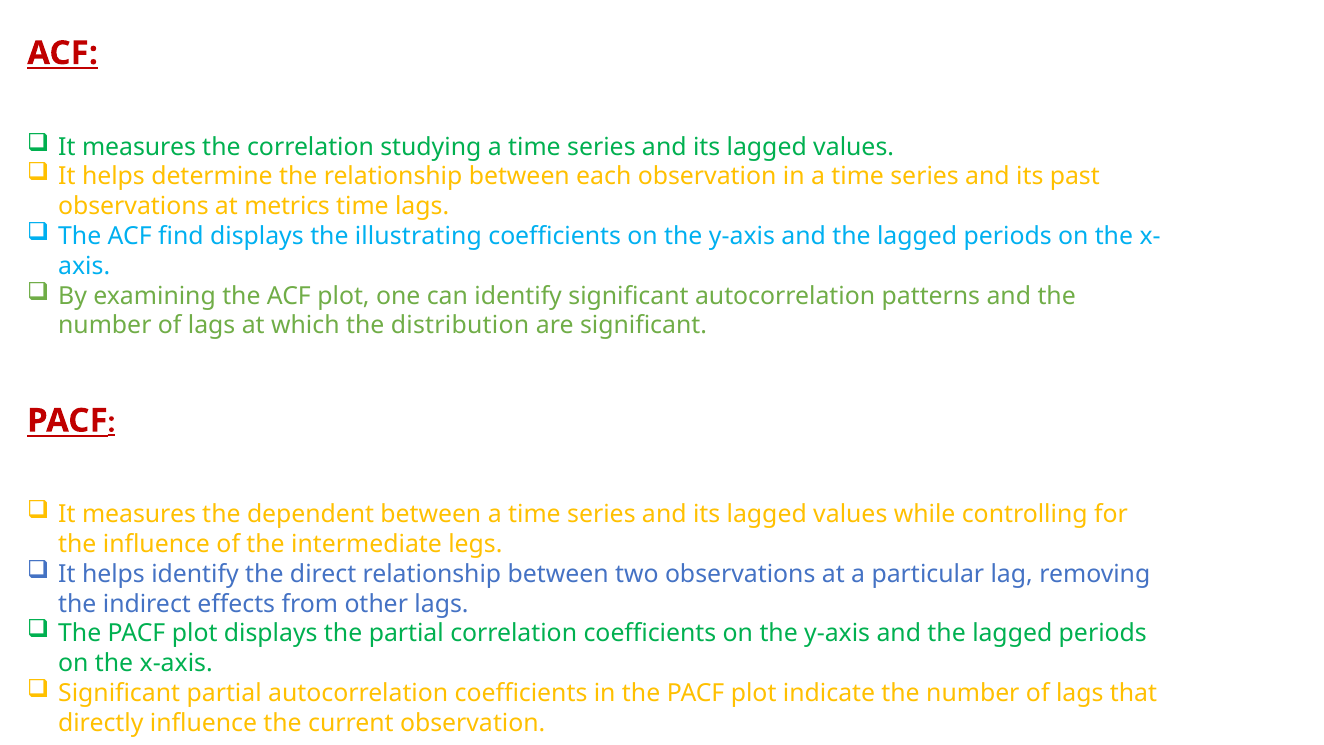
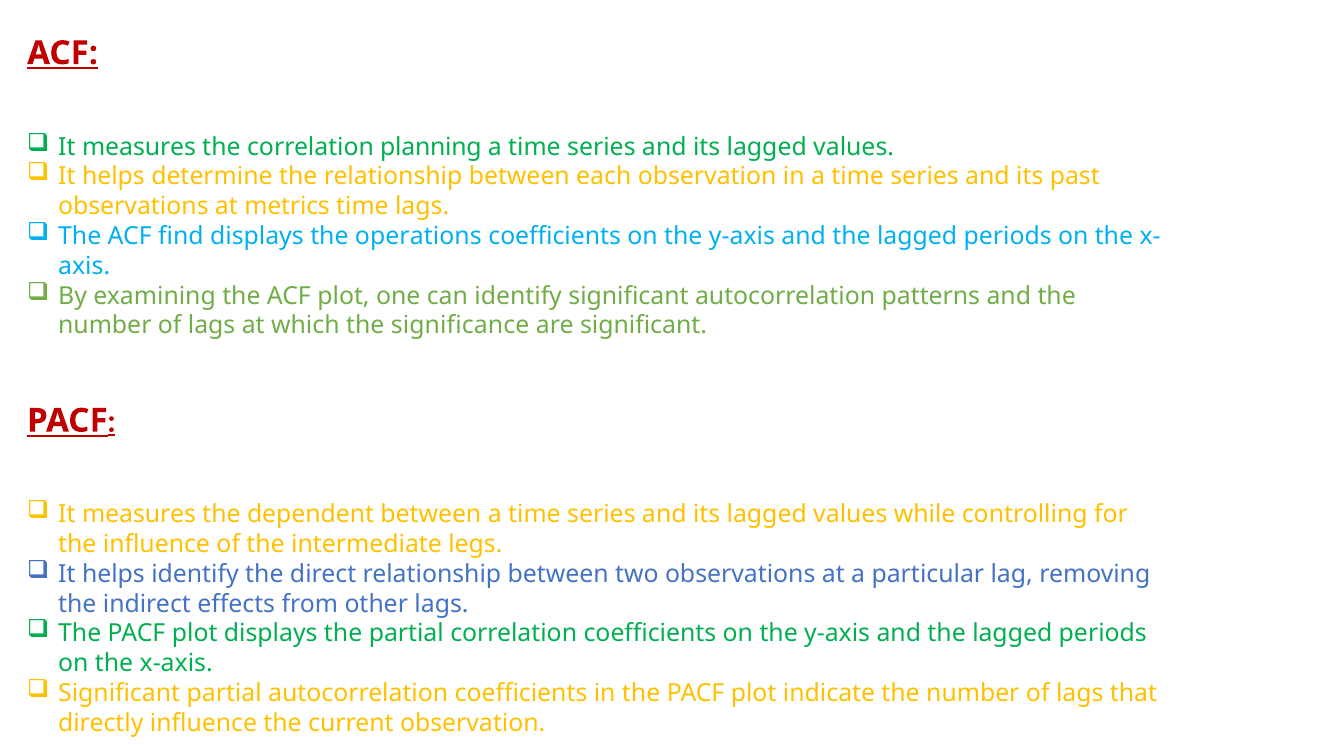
studying: studying -> planning (431, 147)
illustrating: illustrating -> operations (418, 236)
distribution: distribution -> significance (460, 326)
